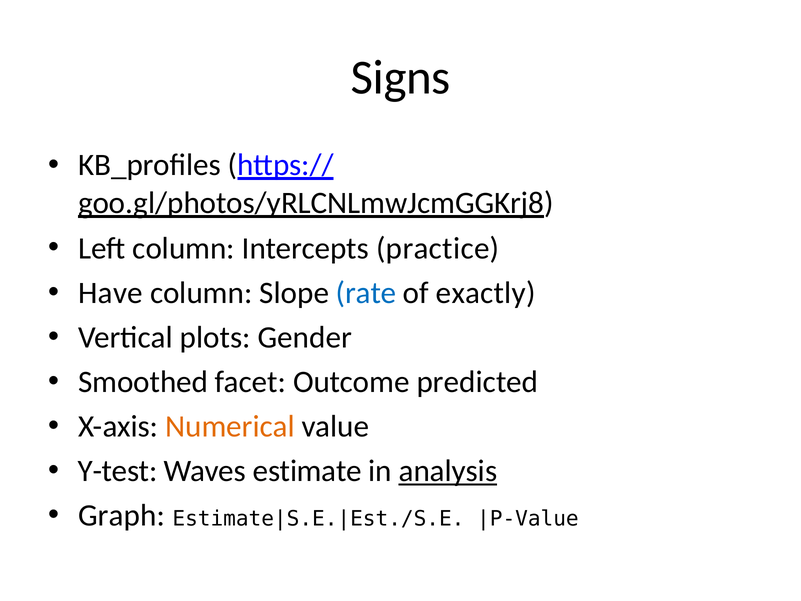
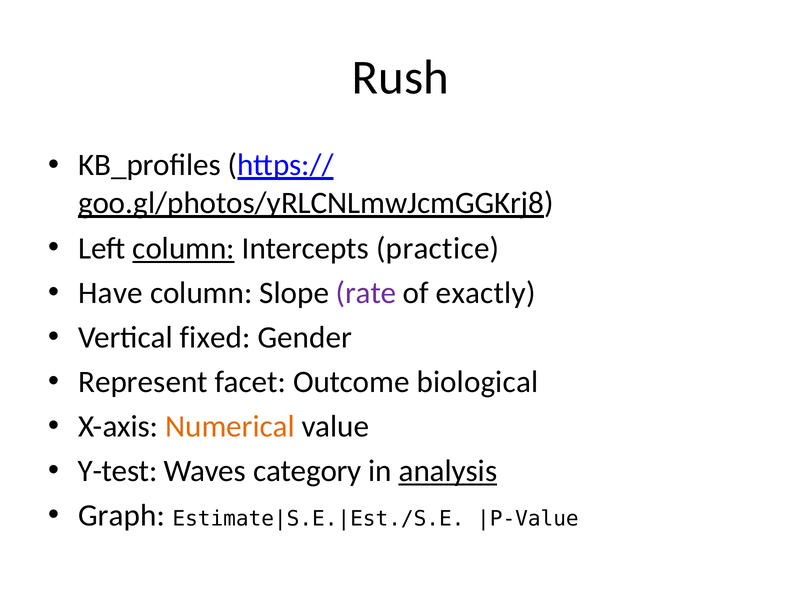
Signs: Signs -> Rush (400, 78)
column underline: none -> present (184, 248)
rate colour: blue -> purple (366, 293)
plots: plots -> fixed (215, 337)
Smoothed: Smoothed -> Represent (143, 382)
predicted: predicted -> biological (477, 382)
estimate: estimate -> category (307, 471)
